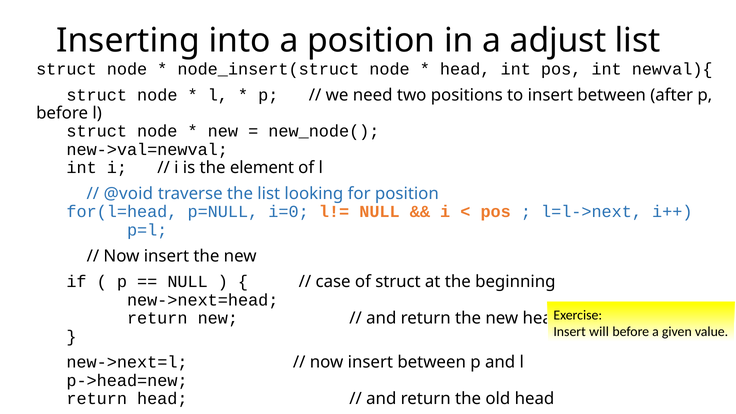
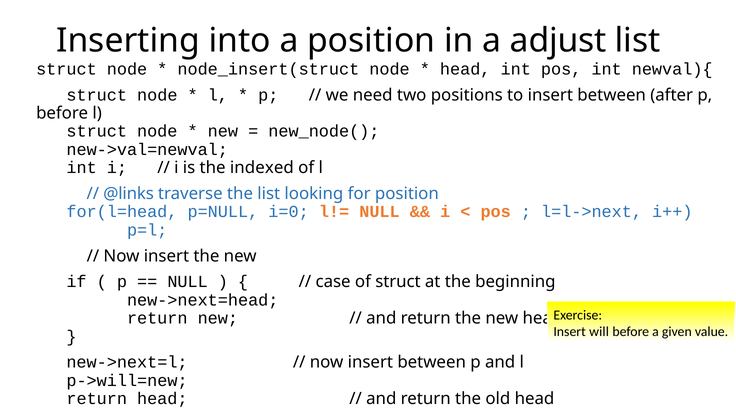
element: element -> indexed (262, 168)
@void: @void -> @links (129, 194)
p->head=new: p->head=new -> p->will=new (127, 381)
